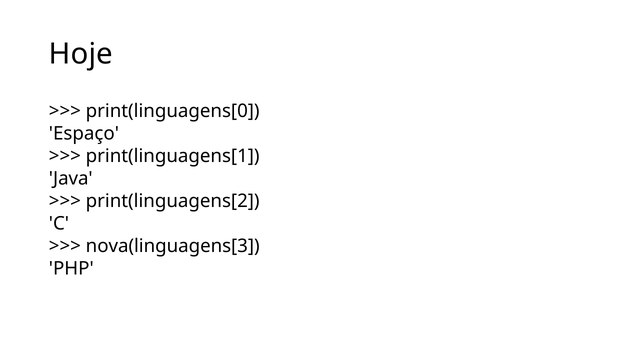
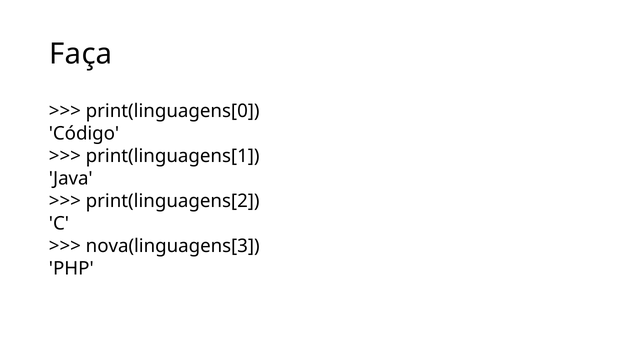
Hoje: Hoje -> Faça (81, 54)
Espaço: Espaço -> Código (84, 134)
